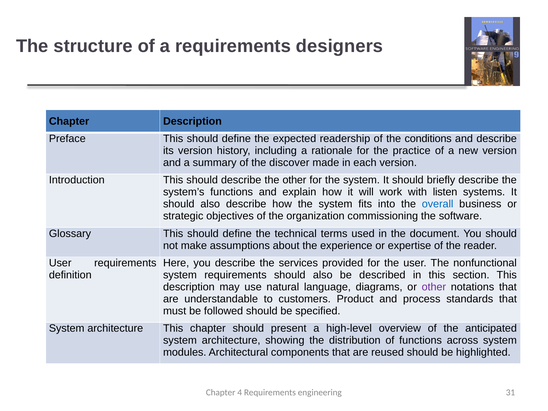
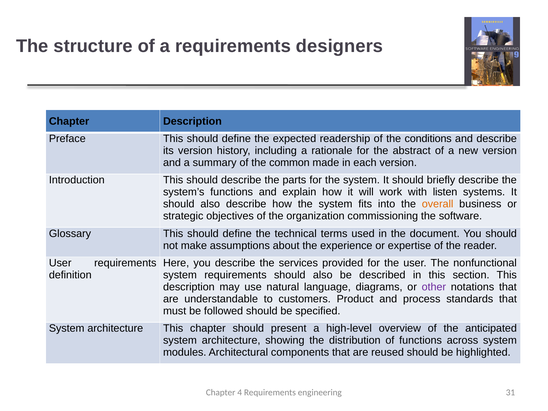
practice: practice -> abstract (412, 151)
discover: discover -> common (289, 163)
the other: other -> parts (294, 180)
overall colour: blue -> orange (438, 204)
